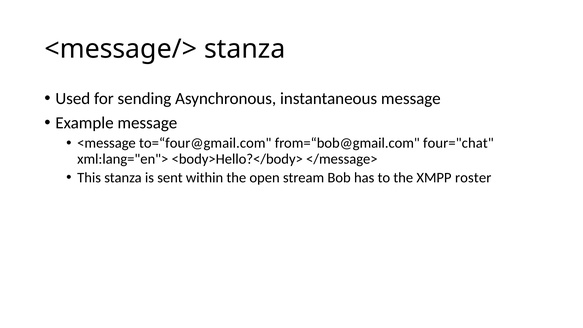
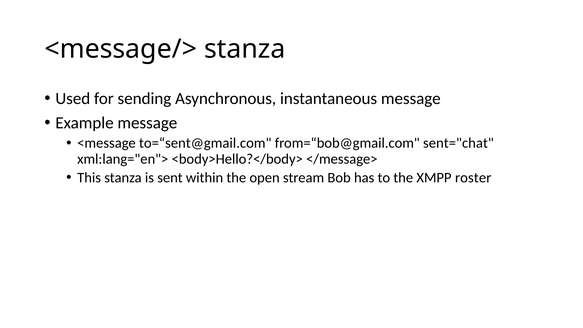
to=“four@gmail.com: to=“four@gmail.com -> to=“sent@gmail.com (205, 143)
four="chat: four="chat -> sent="chat (458, 143)
